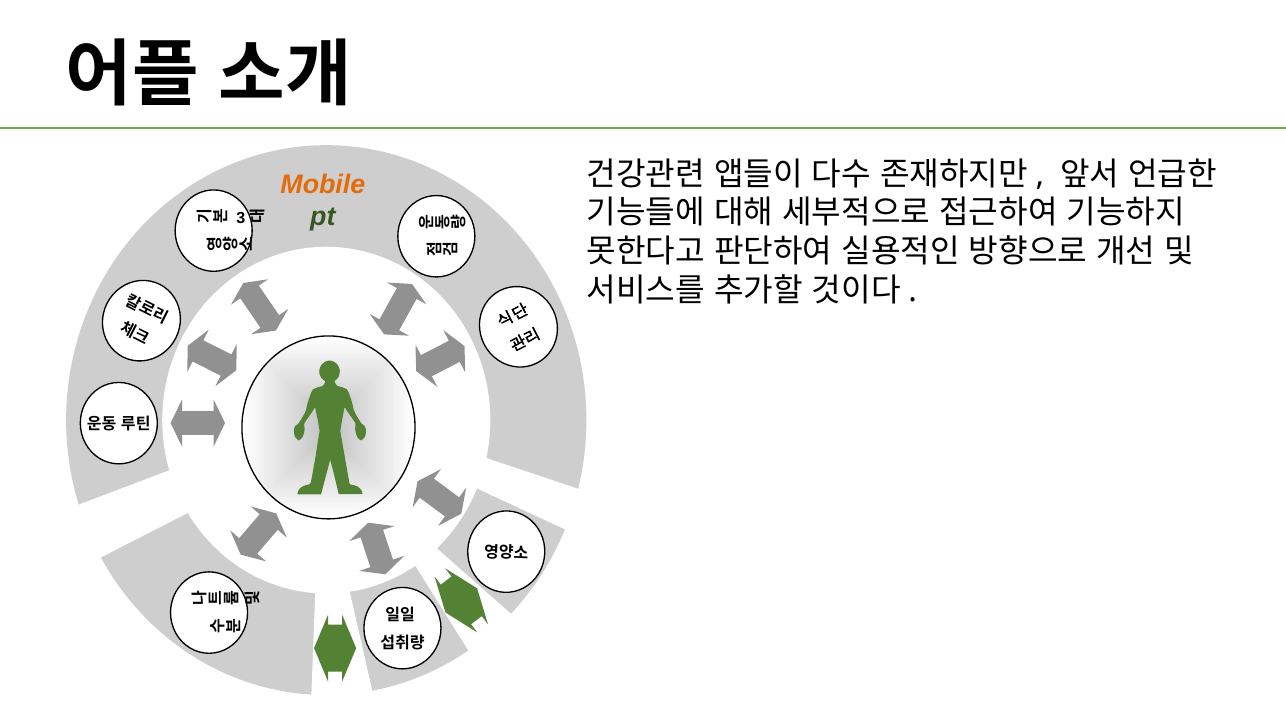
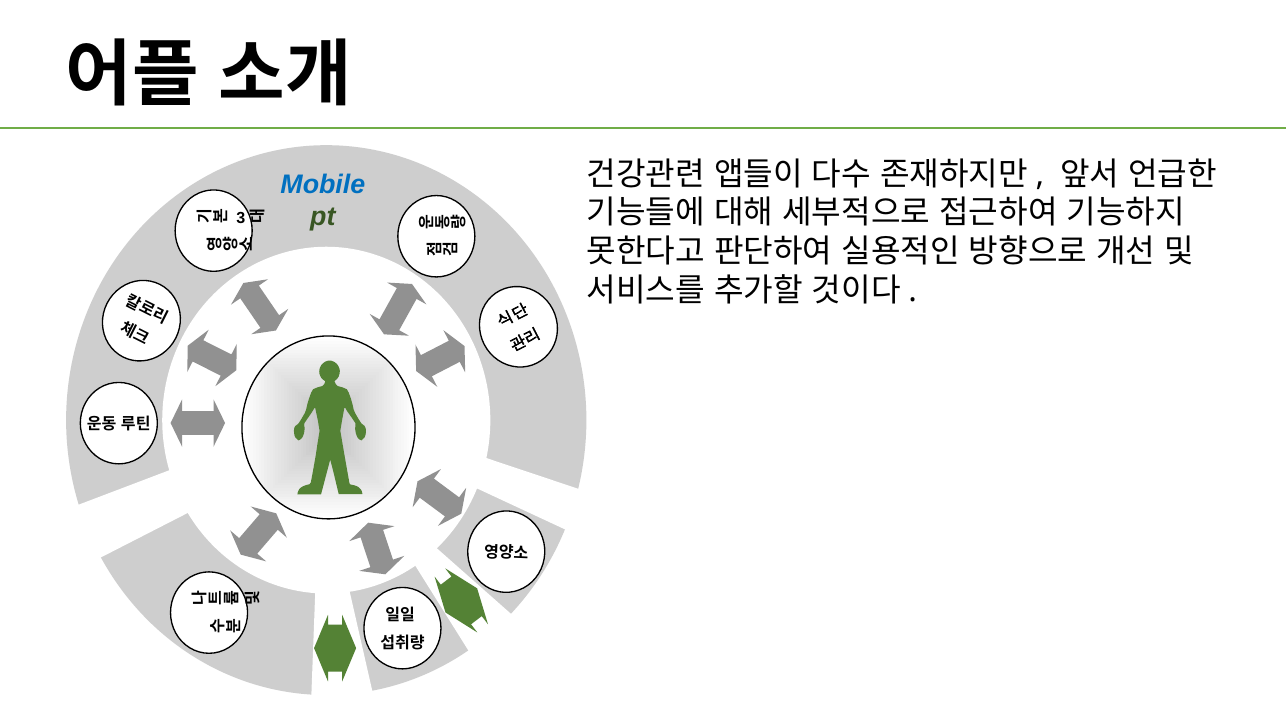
Mobile colour: orange -> blue (323, 185)
